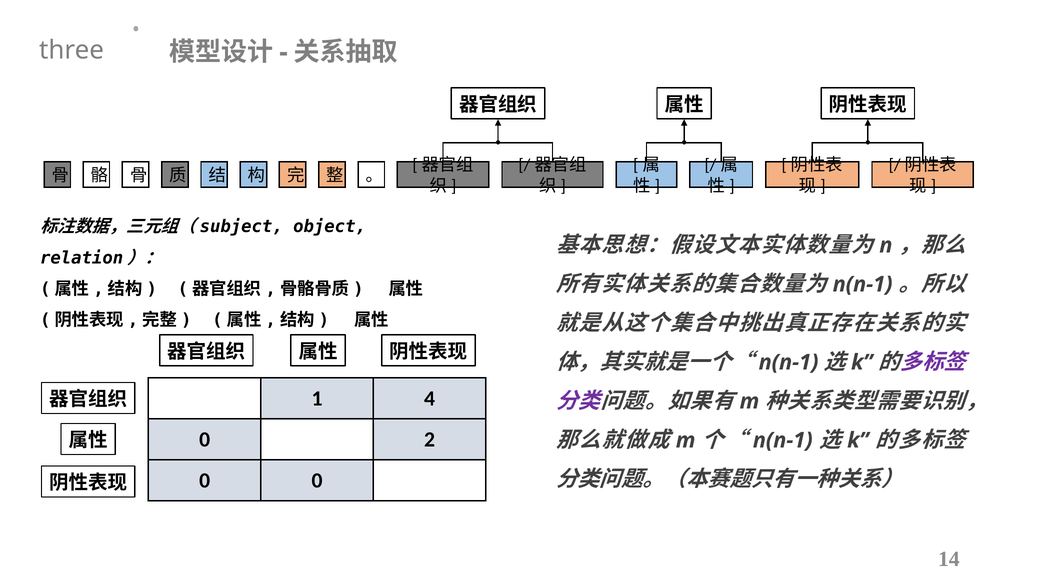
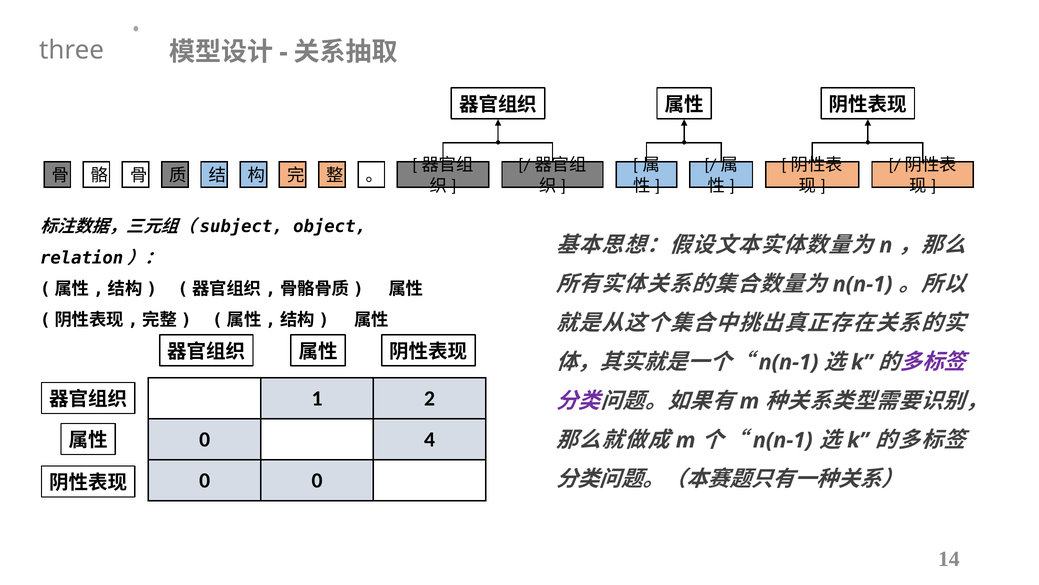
4: 4 -> 2 (430, 398)
2: 2 -> 4 (430, 439)
